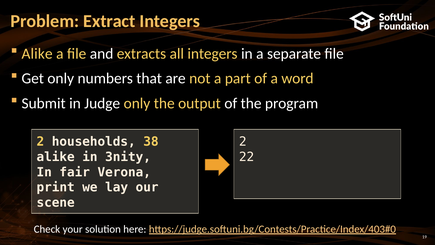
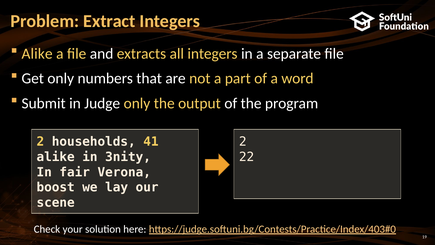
38: 38 -> 41 (151, 142)
print: print -> boost (56, 187)
